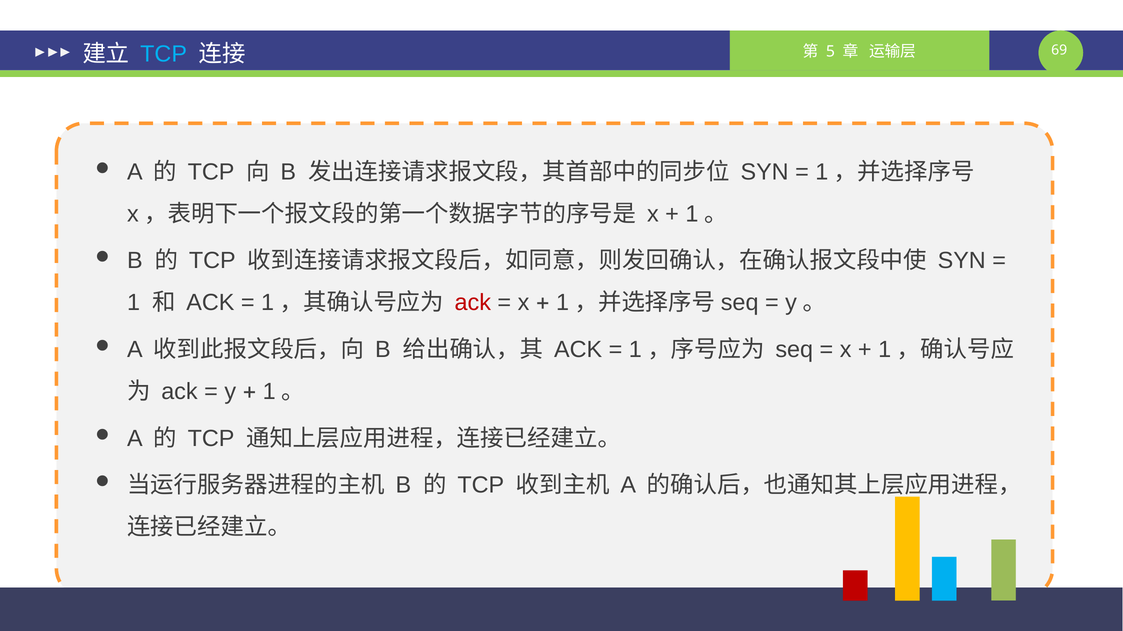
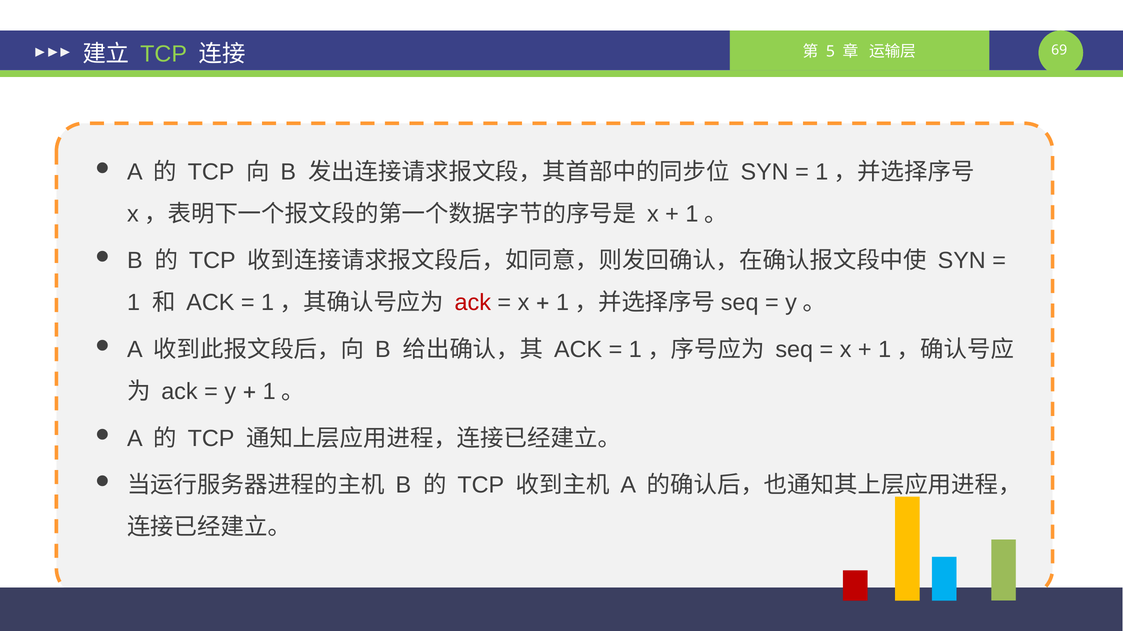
TCP colour: light blue -> light green (164, 54)
